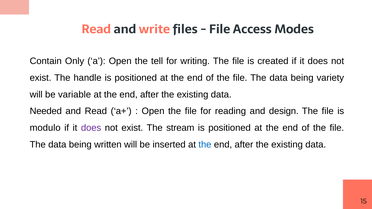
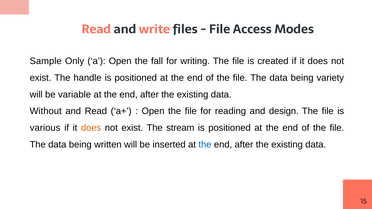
Contain: Contain -> Sample (46, 61)
tell: tell -> fall (157, 61)
Needed: Needed -> Without (46, 111)
modulo: modulo -> various (45, 128)
does colour: purple -> orange (91, 128)
